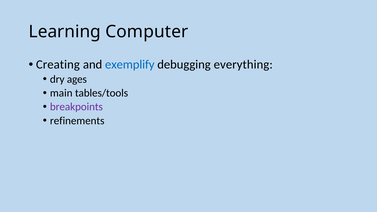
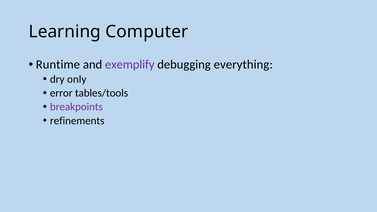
Creating: Creating -> Runtime (58, 65)
exemplify colour: blue -> purple (130, 65)
ages: ages -> only (77, 79)
main: main -> error (61, 93)
